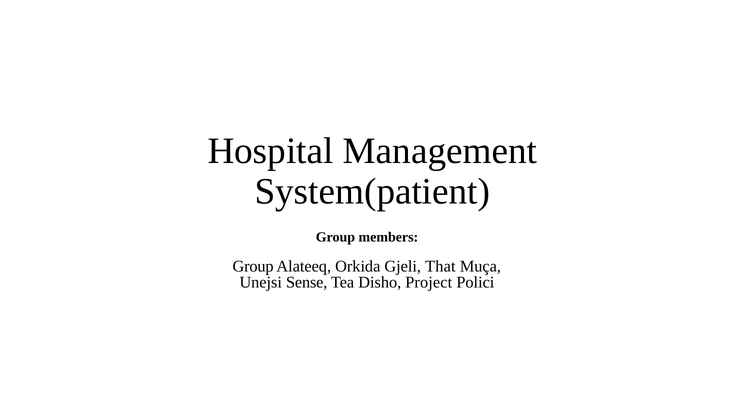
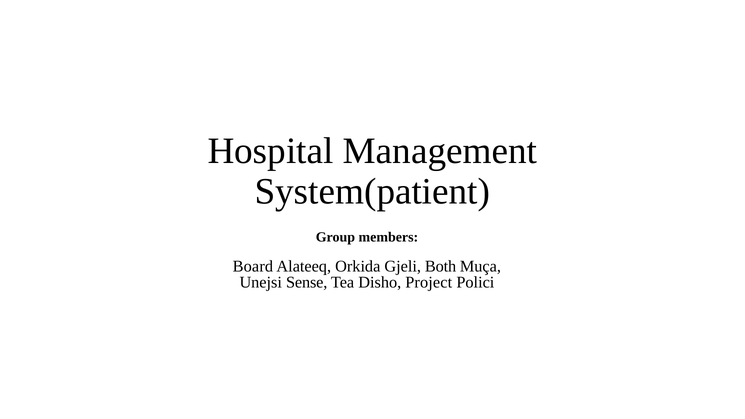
Group: Group -> Board (253, 267)
That: That -> Both (441, 267)
